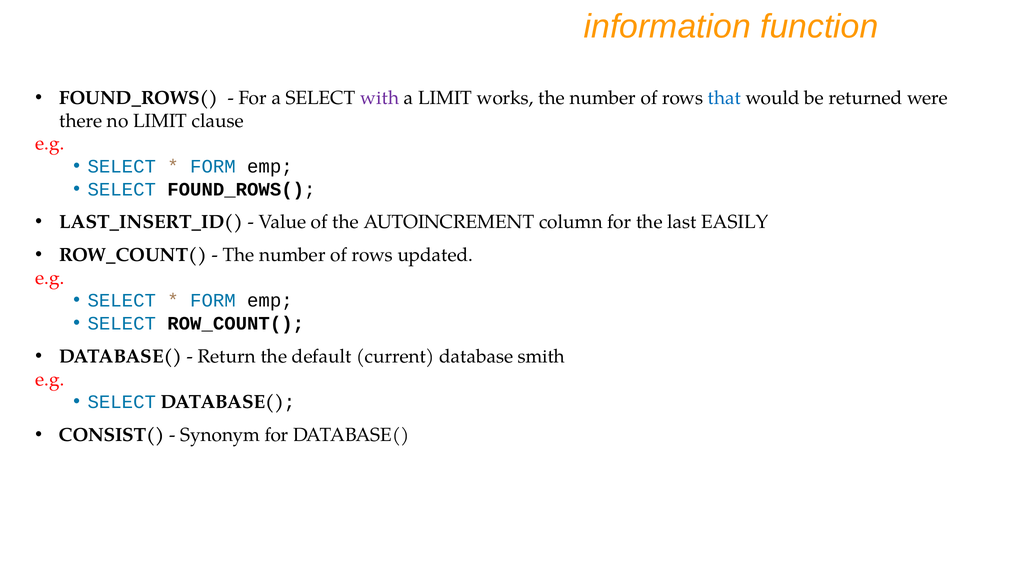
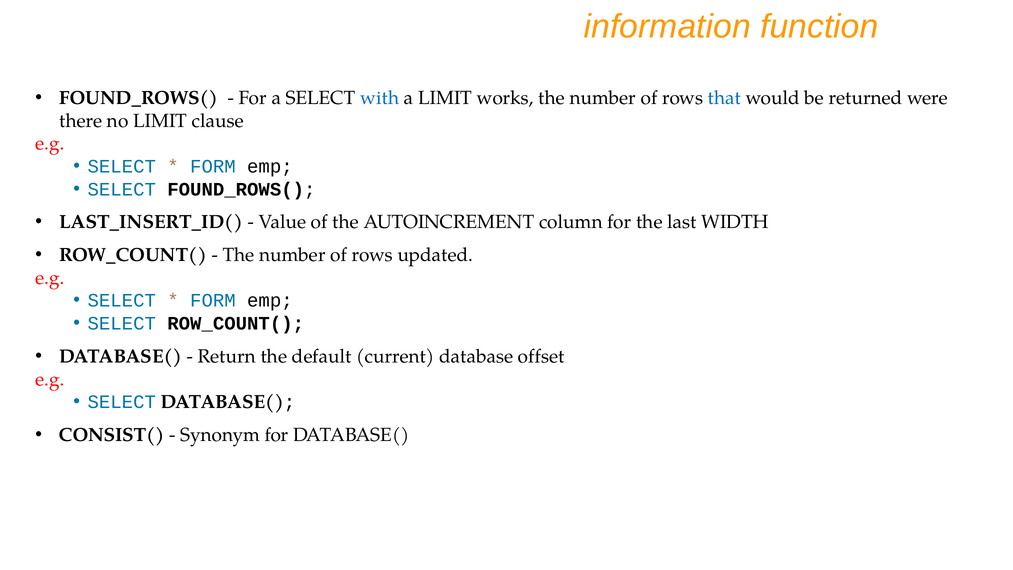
with colour: purple -> blue (380, 98)
EASILY: EASILY -> WIDTH (735, 222)
smith: smith -> offset (541, 356)
